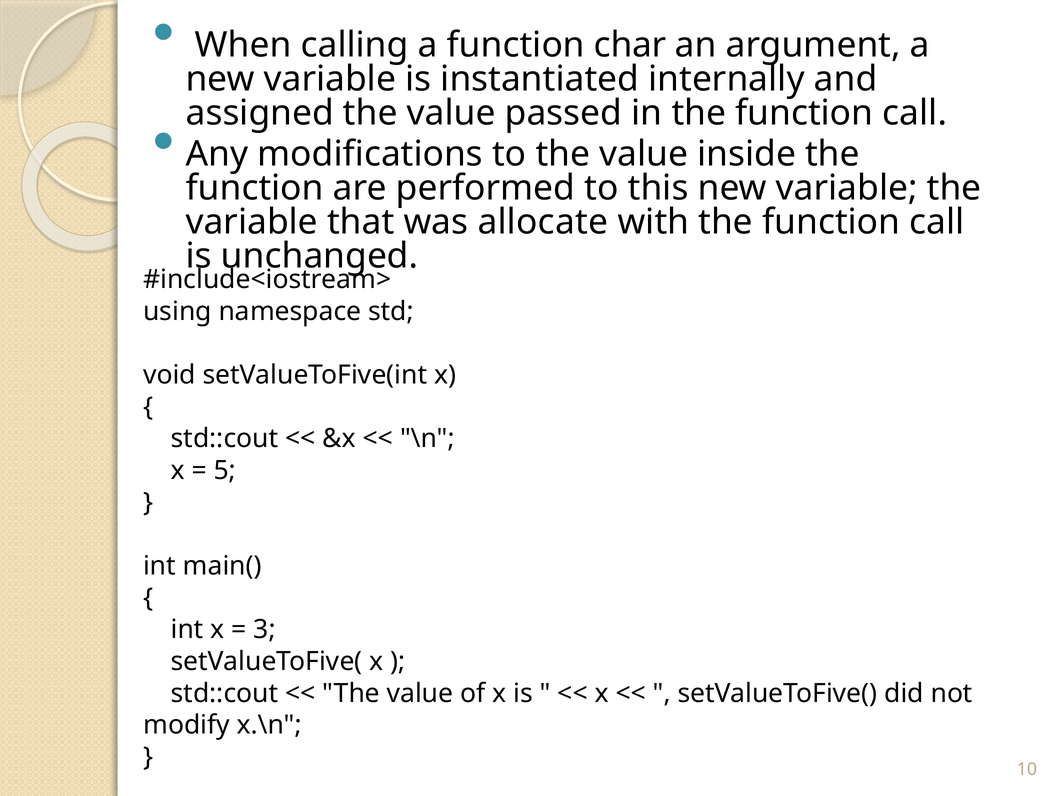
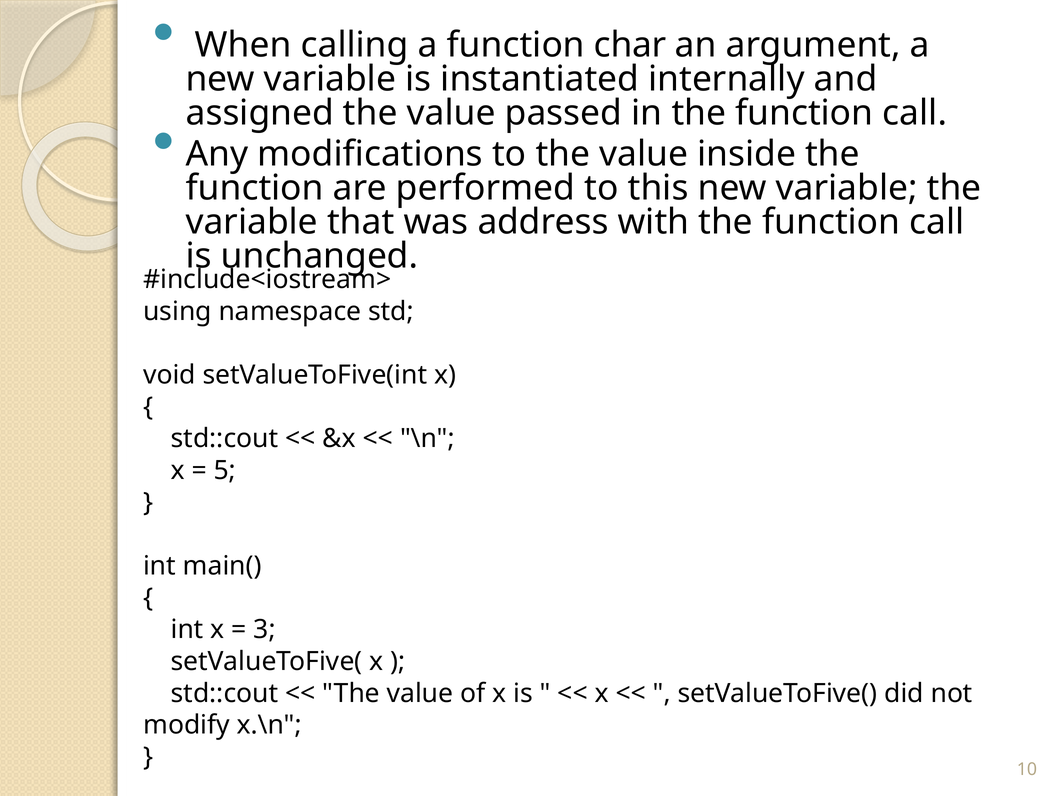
allocate: allocate -> address (543, 222)
